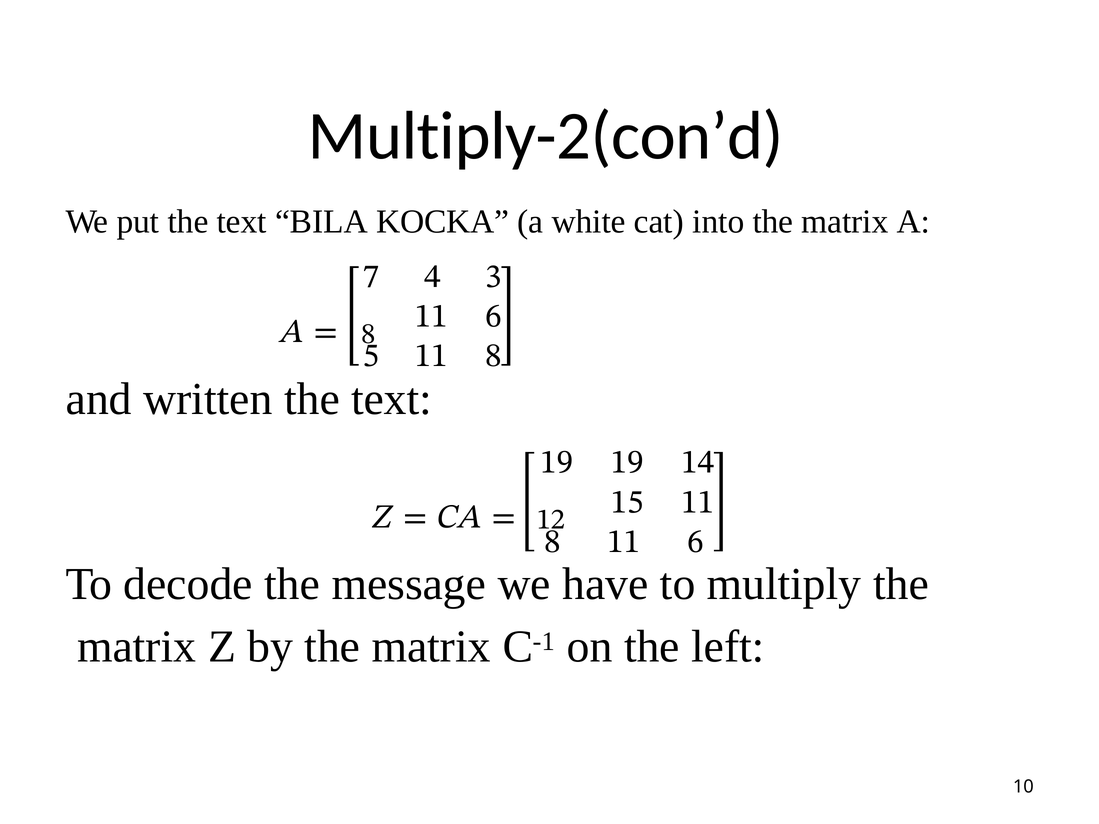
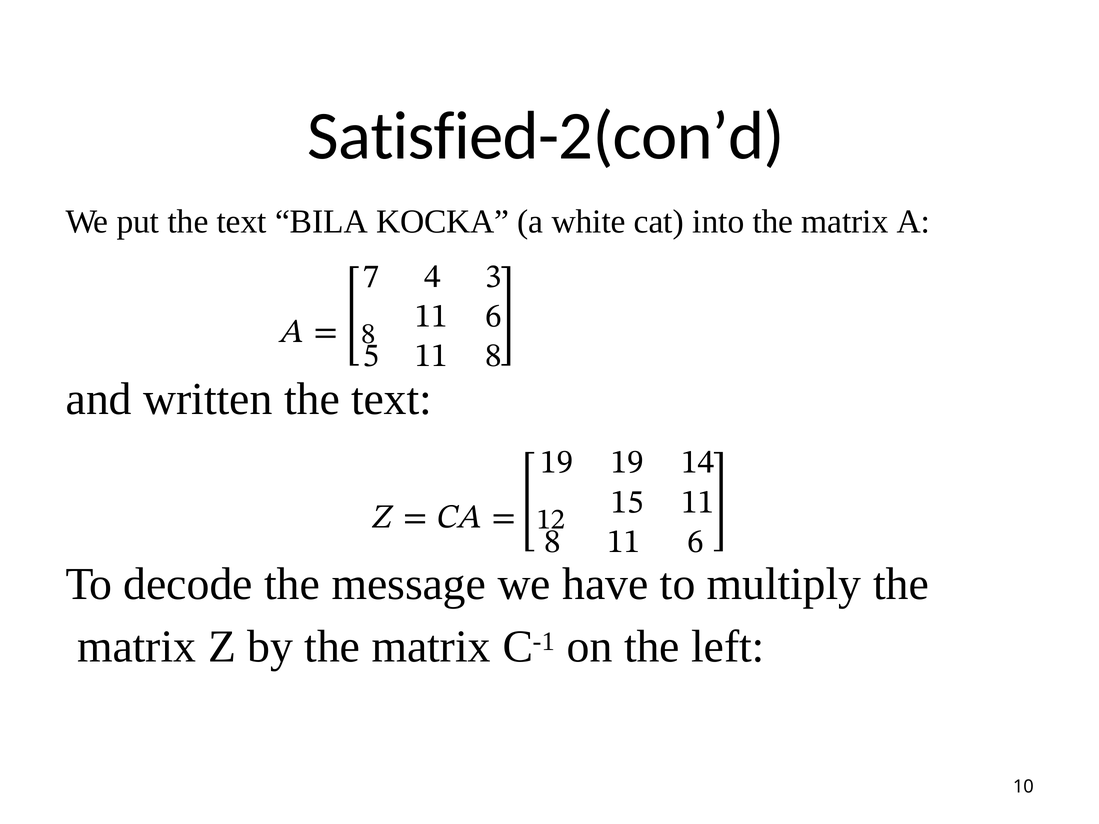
Multiply-2(con’d: Multiply-2(con’d -> Satisfied-2(con’d (546, 136)
